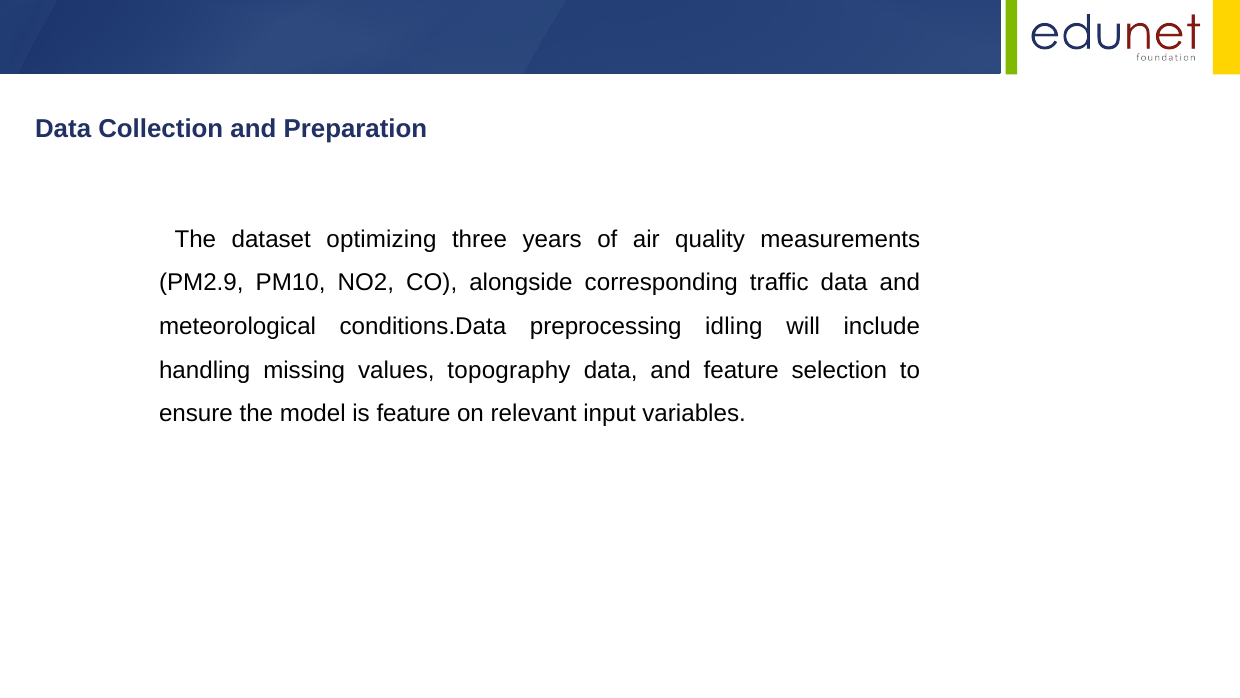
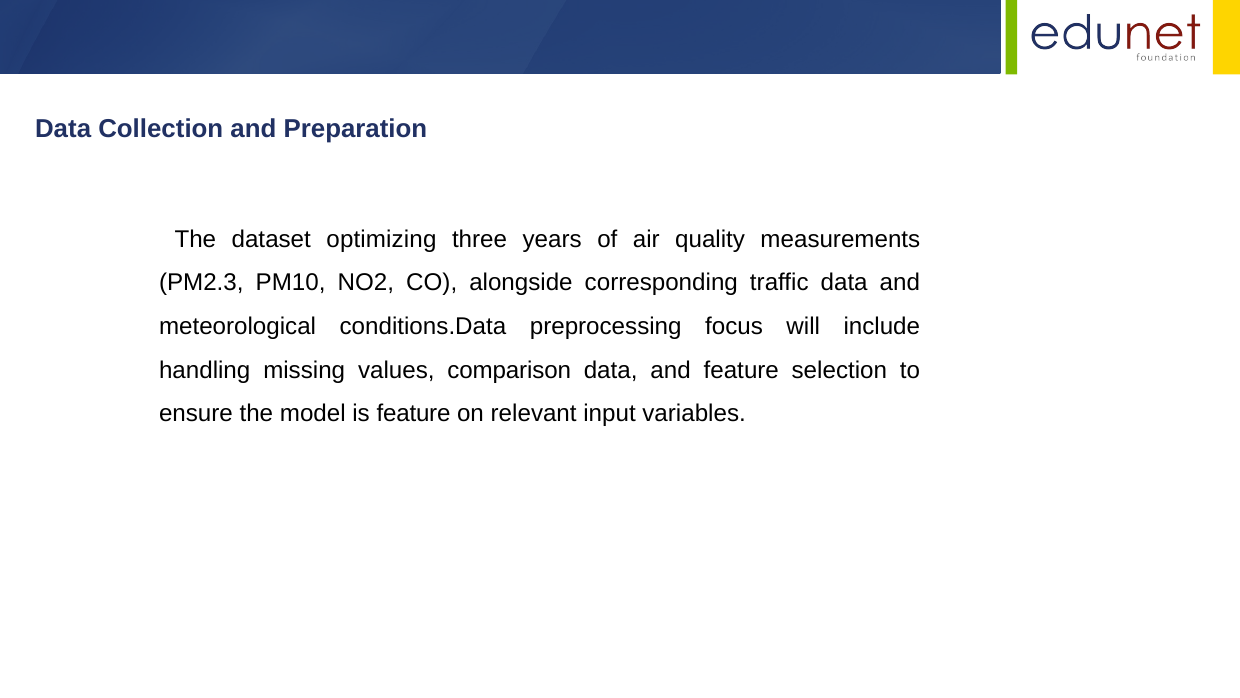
PM2.9: PM2.9 -> PM2.3 (201, 283)
idling: idling -> focus (734, 326)
topography: topography -> comparison (509, 370)
